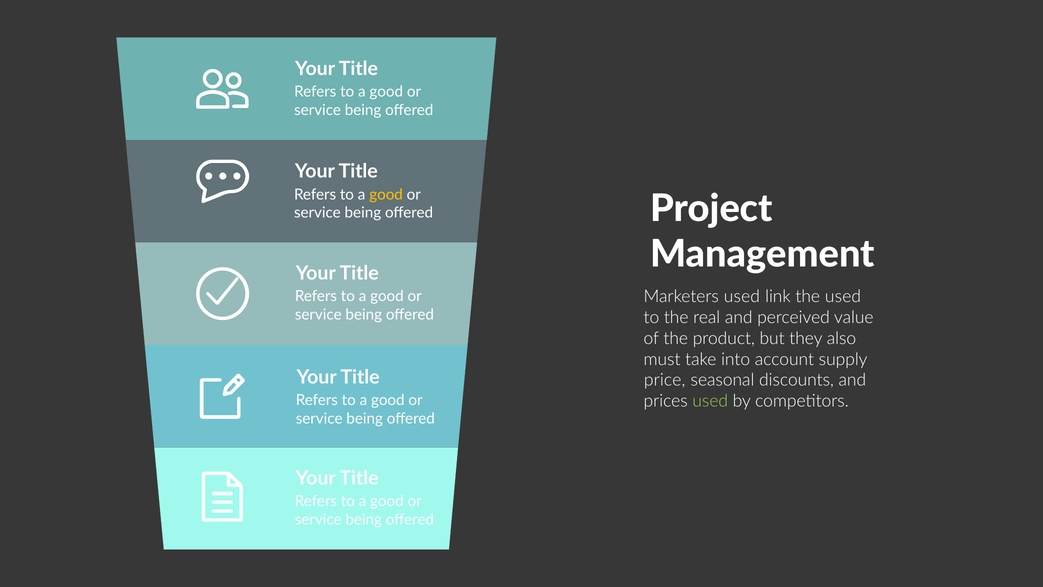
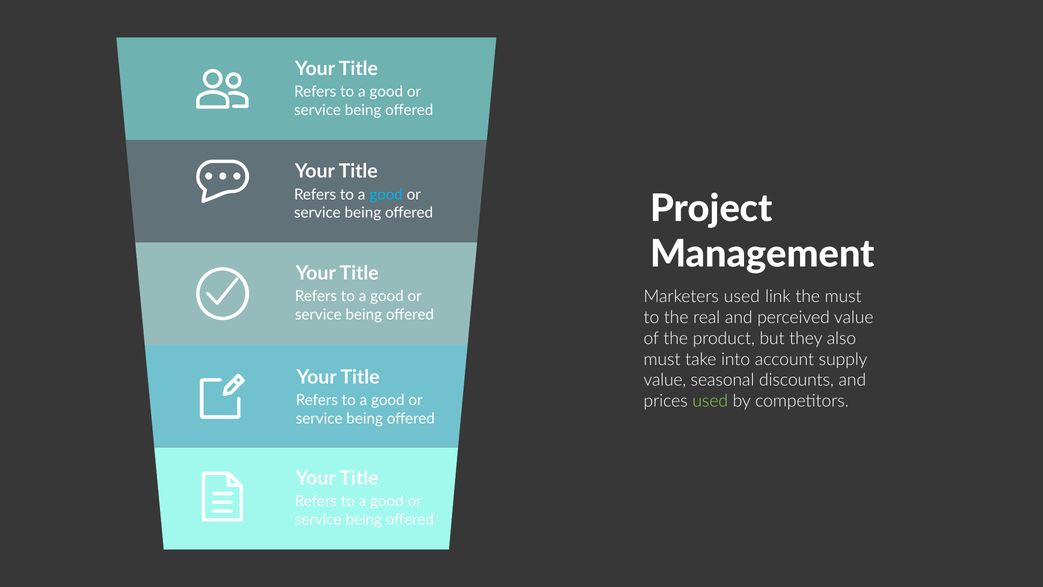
good colour: yellow -> light blue (386, 195)
the used: used -> must (843, 297)
price: price -> value (665, 380)
